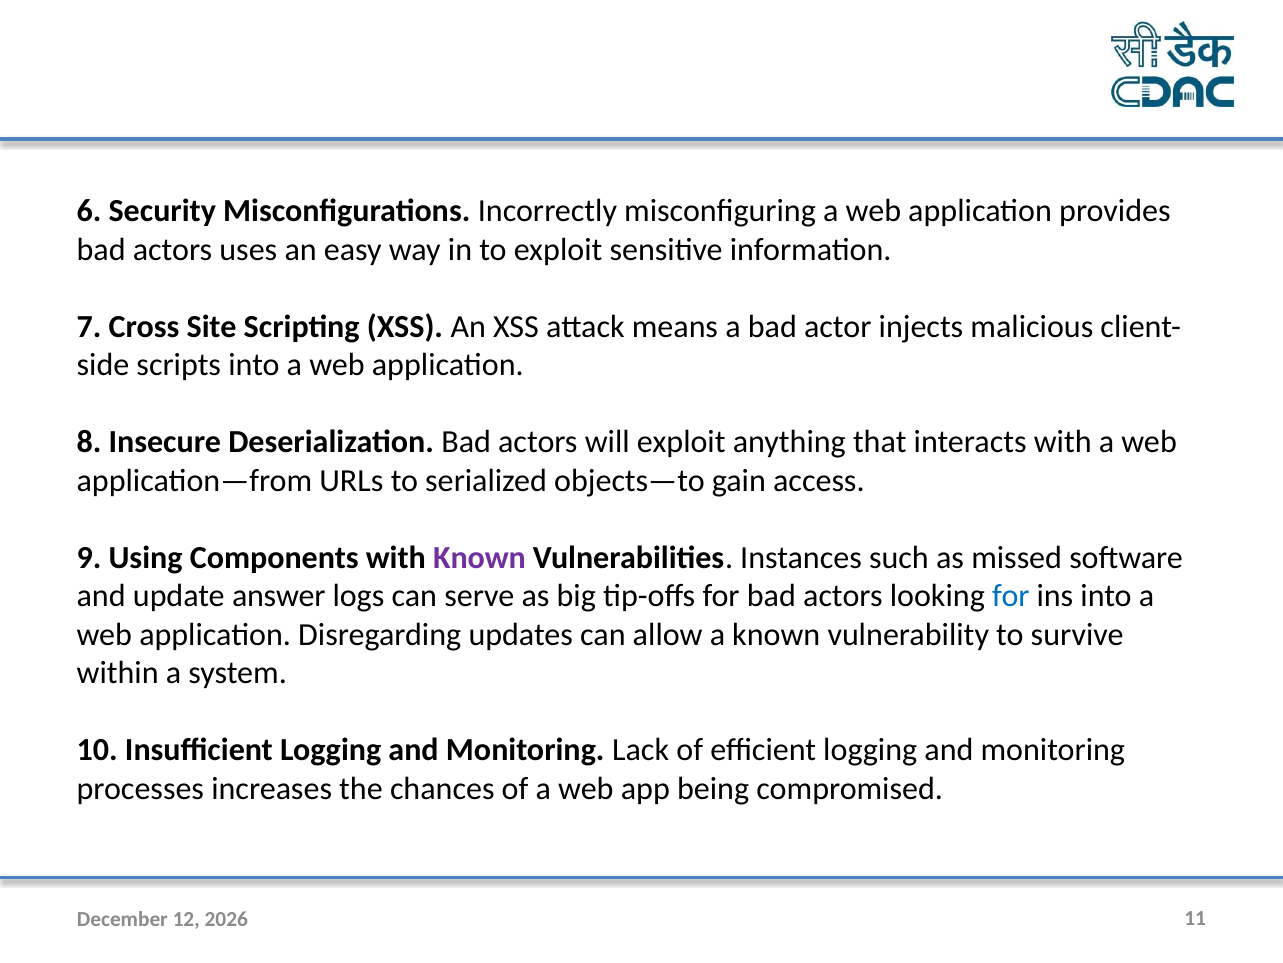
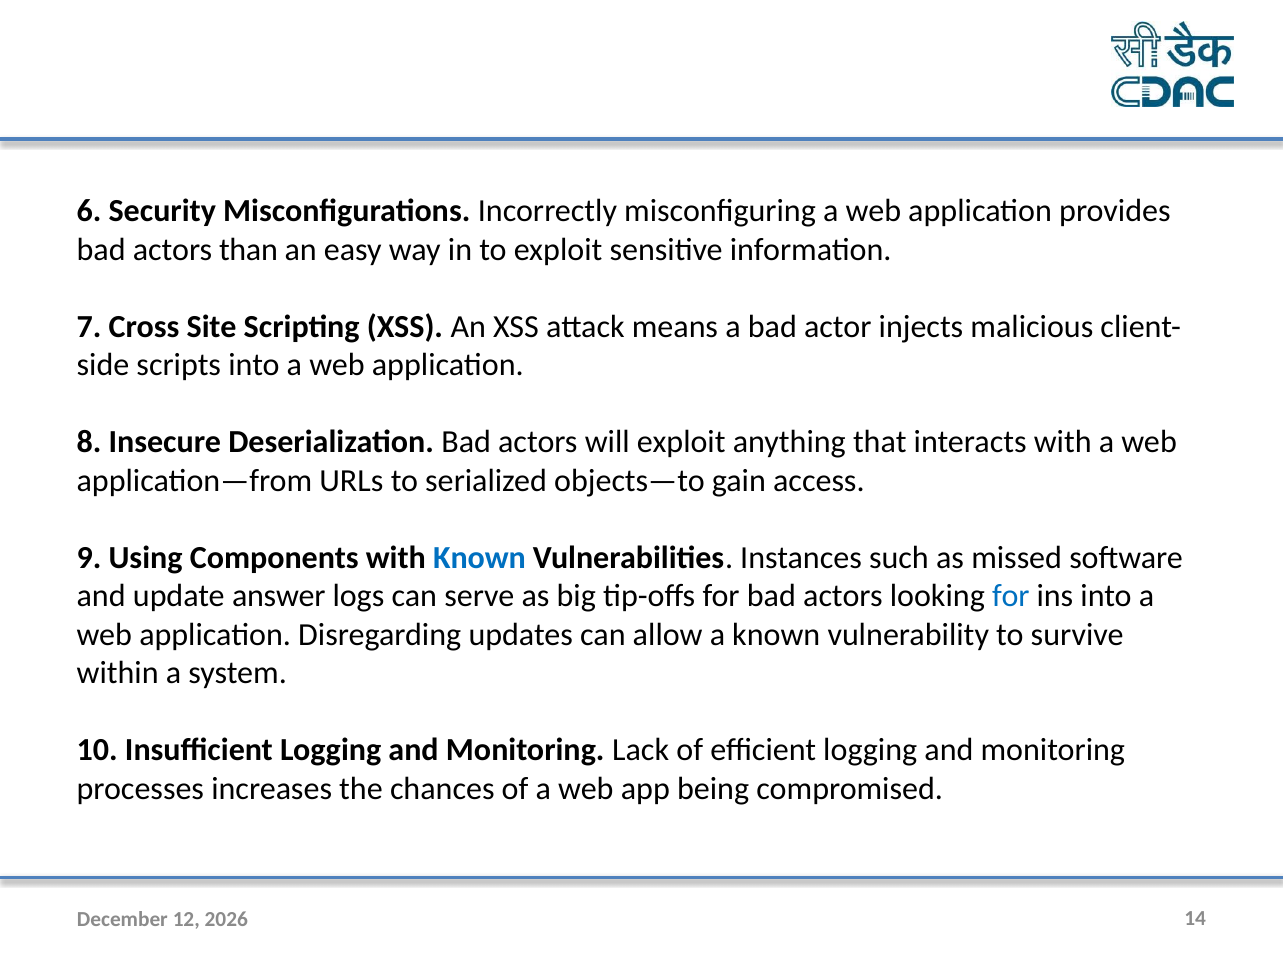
uses: uses -> than (248, 249)
Known colour: purple -> blue (480, 557)
11: 11 -> 14 (1195, 918)
